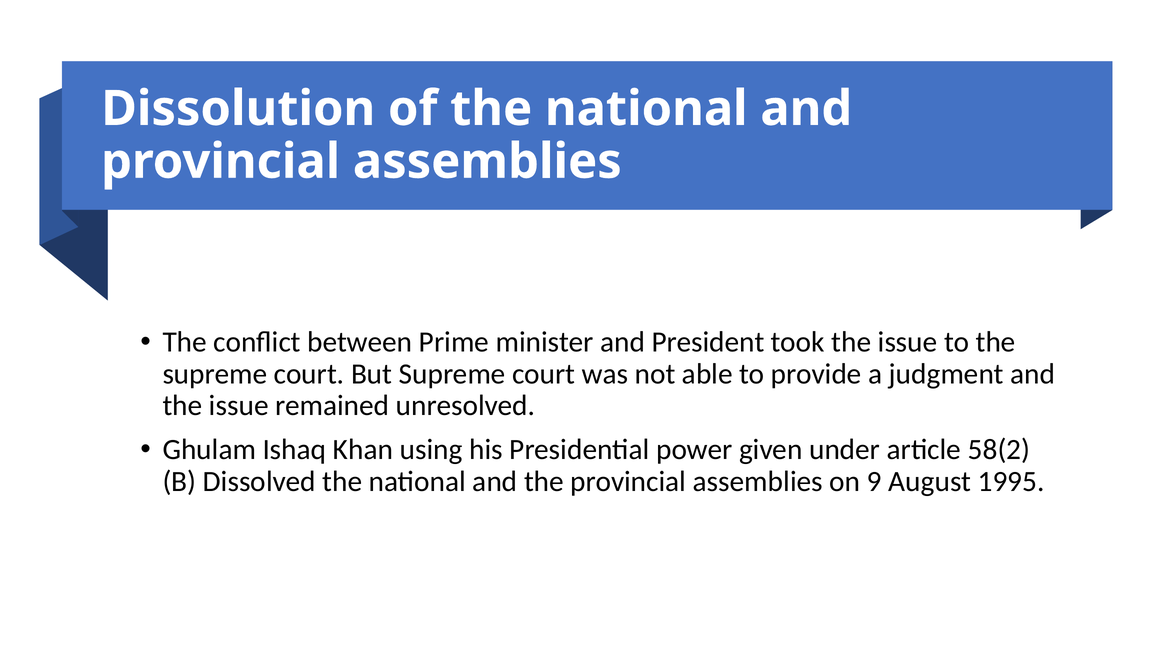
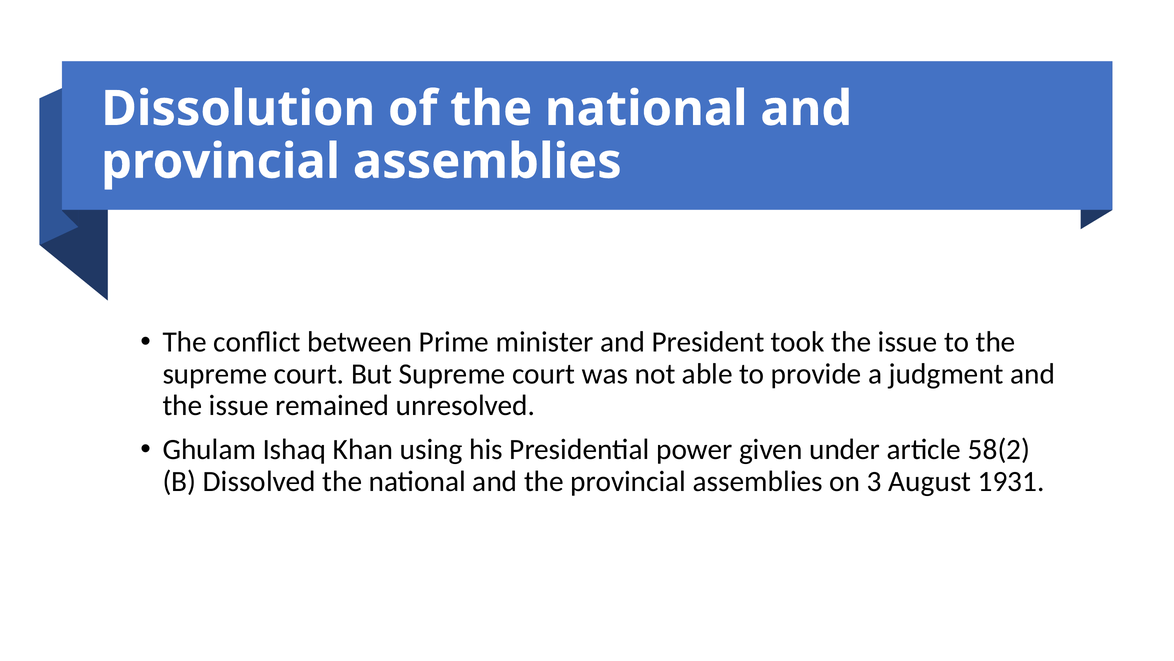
9: 9 -> 3 (874, 481)
1995: 1995 -> 1931 (1011, 481)
